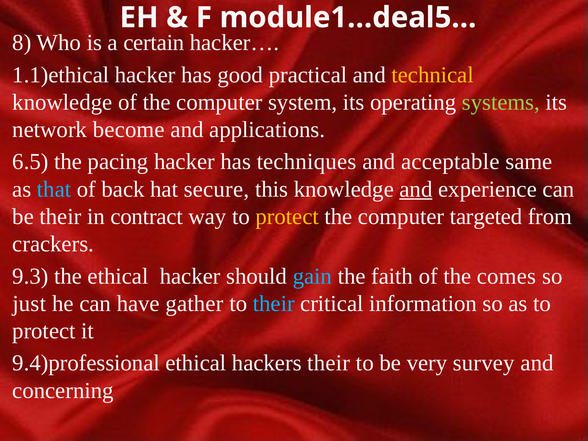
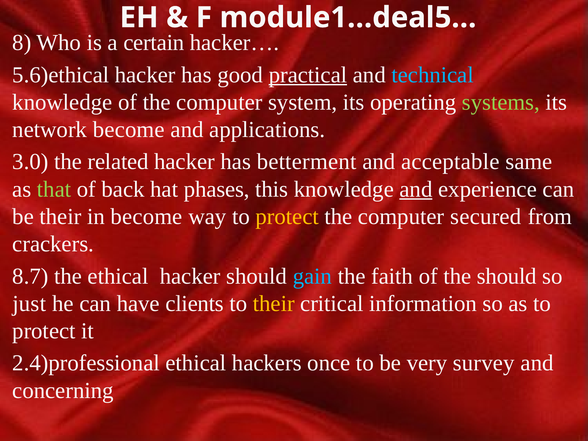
1.1)ethical: 1.1)ethical -> 5.6)ethical (61, 75)
practical underline: none -> present (308, 75)
technical colour: yellow -> light blue (433, 75)
6.5: 6.5 -> 3.0 (30, 162)
pacing: pacing -> related (118, 162)
techniques: techniques -> betterment (307, 162)
that colour: light blue -> light green (54, 189)
secure: secure -> phases (217, 189)
in contract: contract -> become (146, 217)
targeted: targeted -> secured (486, 217)
9.3: 9.3 -> 8.7 (30, 276)
the comes: comes -> should (507, 276)
gather: gather -> clients (195, 304)
their colour: light blue -> yellow (274, 304)
9.4)professional: 9.4)professional -> 2.4)professional (86, 363)
hackers their: their -> once (329, 363)
